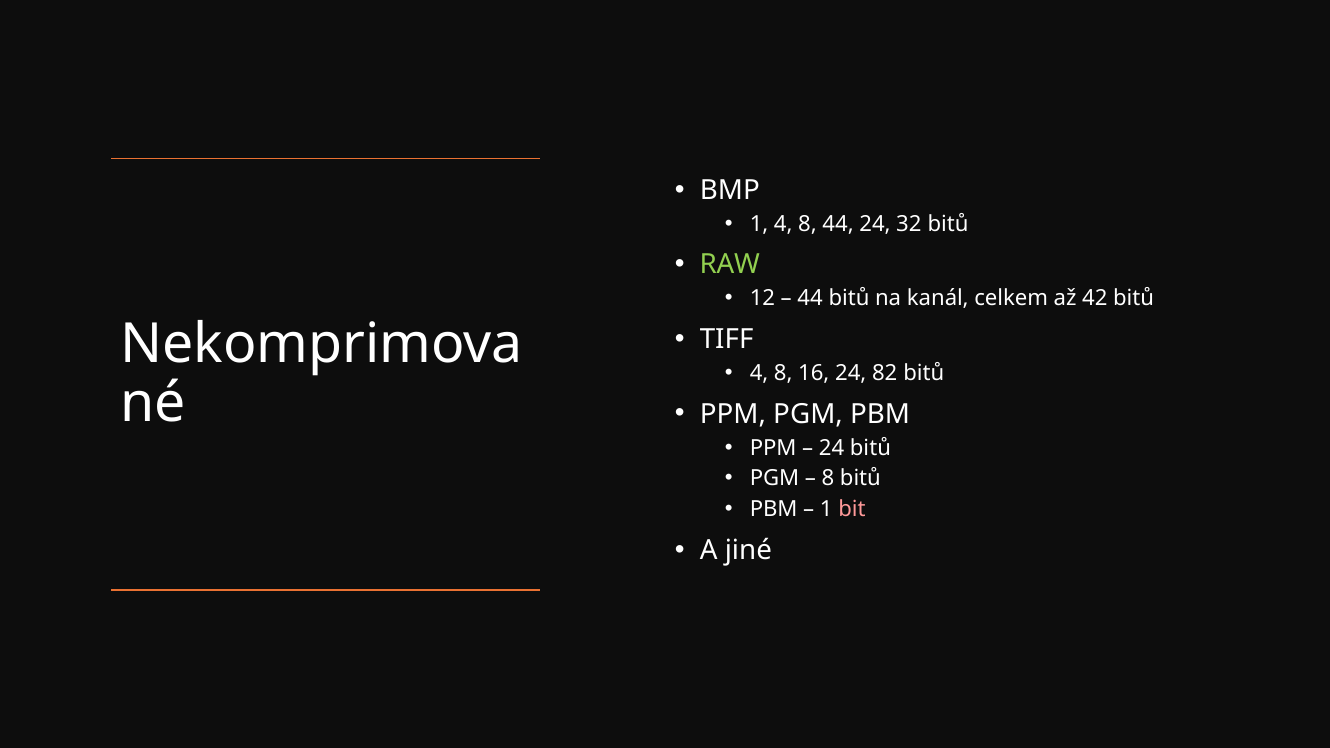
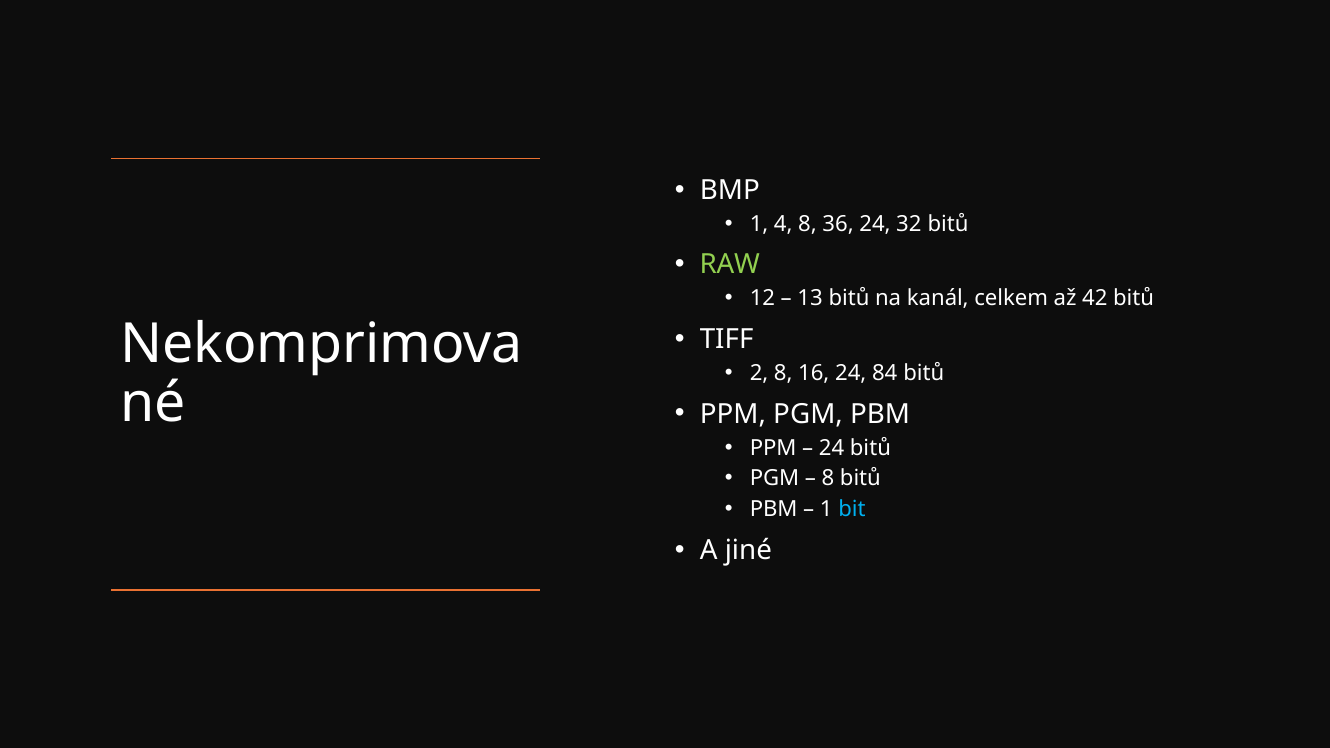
8 44: 44 -> 36 (838, 224)
44: 44 -> 13 (810, 299)
4: 4 -> 2 (759, 373)
82: 82 -> 84 (885, 373)
bit colour: pink -> light blue (852, 509)
